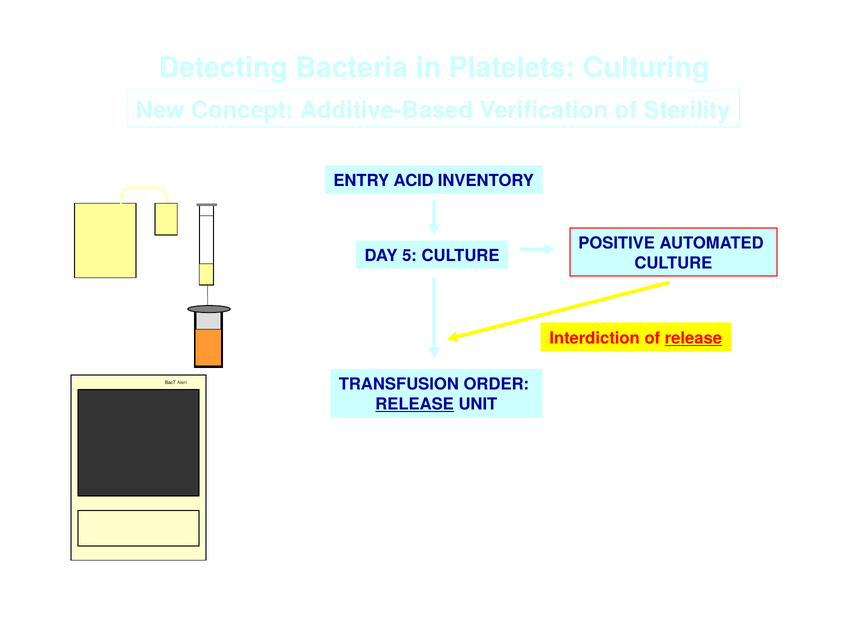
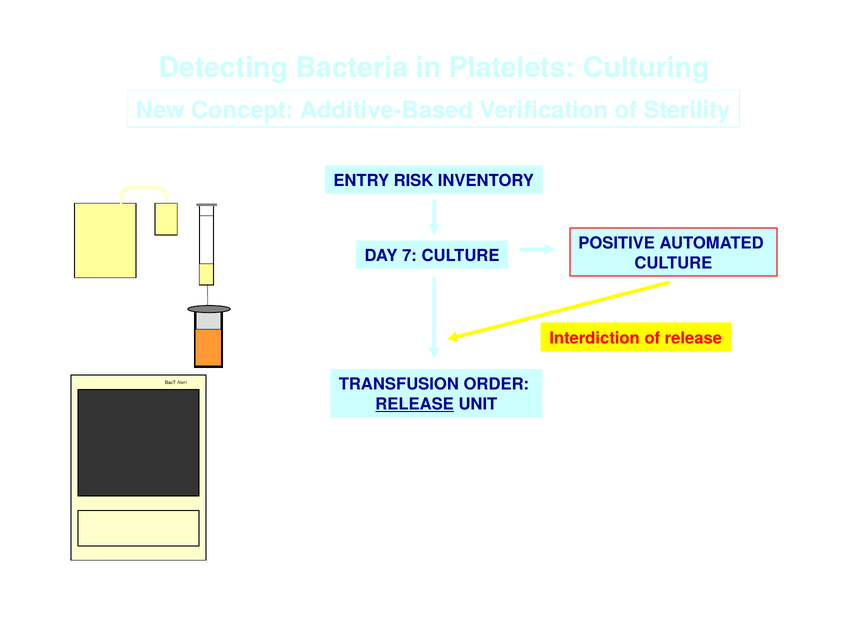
ACID: ACID -> RISK (413, 181)
5: 5 -> 7 (410, 256)
release underline: present -> none (693, 338)
